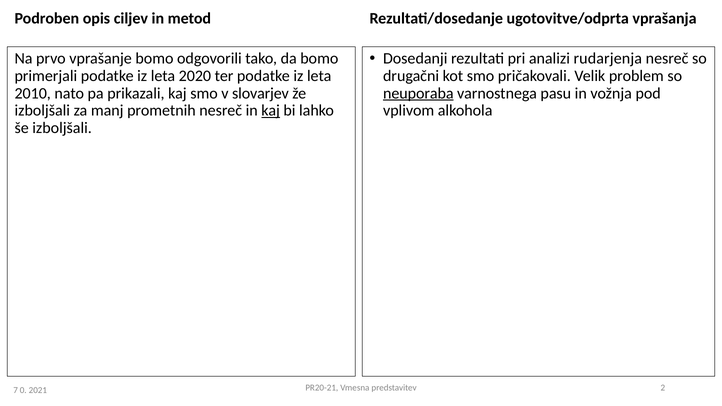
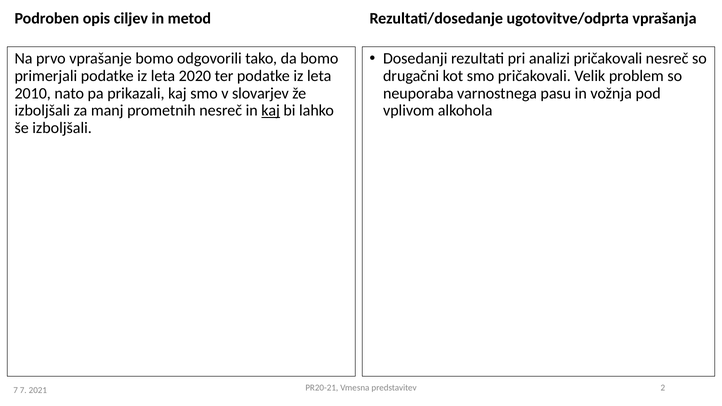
analizi rudarjenja: rudarjenja -> pričakovali (608, 59)
neuporaba underline: present -> none (418, 93)
7 0: 0 -> 7 (23, 390)
